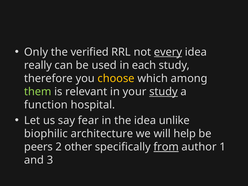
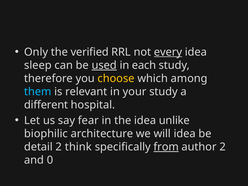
really: really -> sleep (38, 65)
used underline: none -> present (104, 65)
them colour: light green -> light blue (38, 92)
study underline: present -> none (163, 92)
function: function -> different (46, 105)
will help: help -> idea (185, 134)
peers: peers -> detail (38, 147)
other: other -> think (78, 147)
author 1: 1 -> 2 (223, 147)
3: 3 -> 0 (50, 160)
